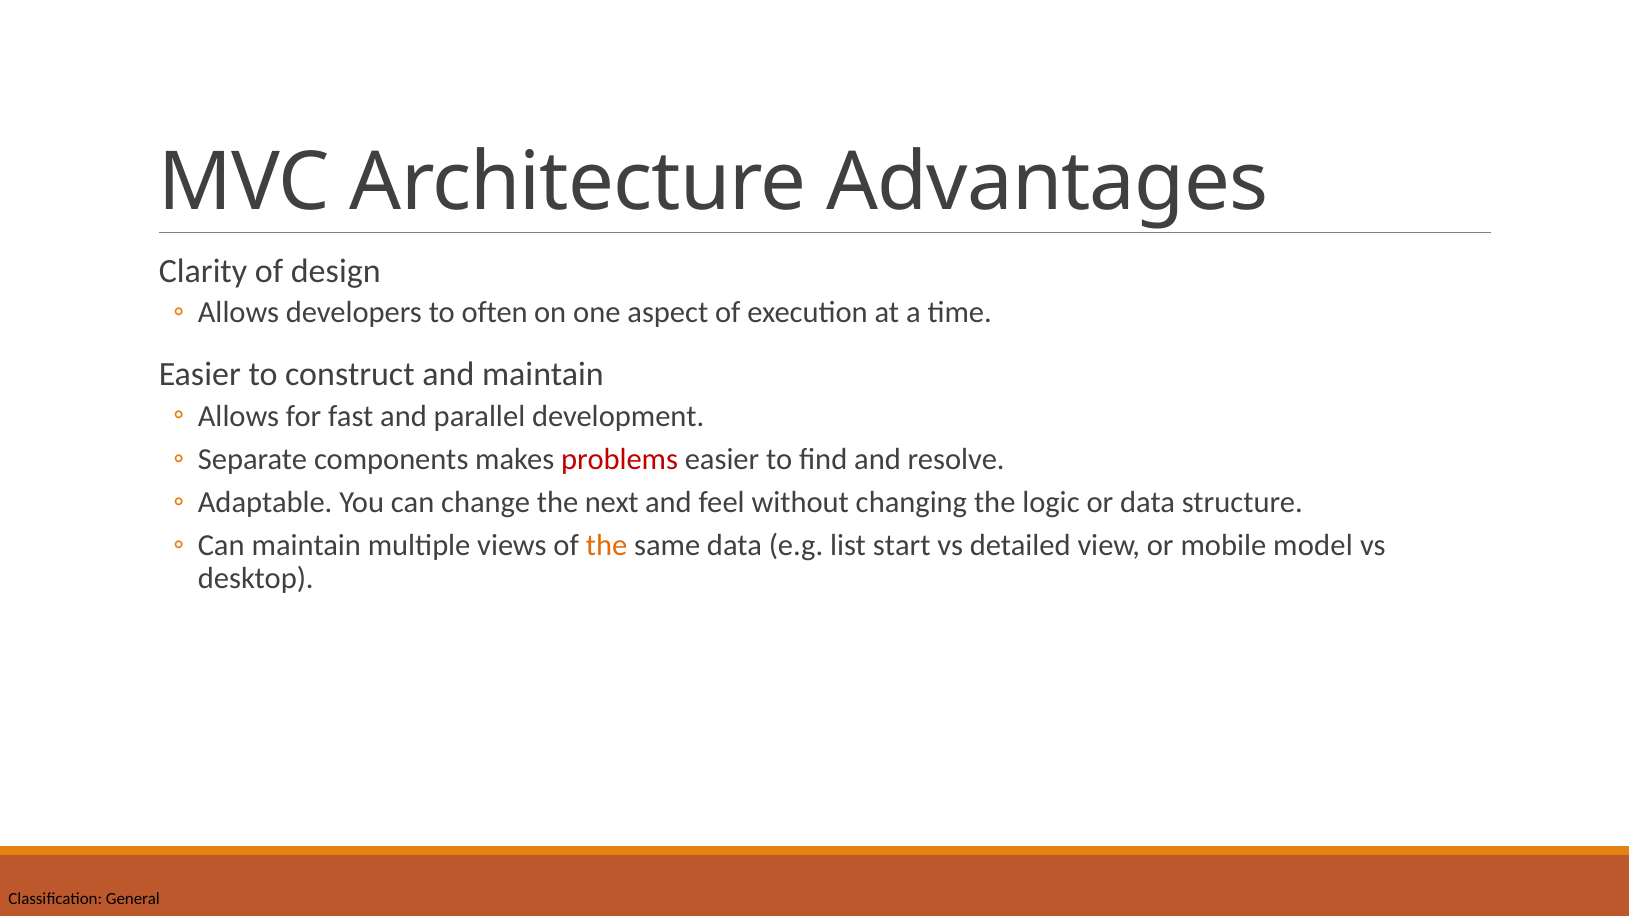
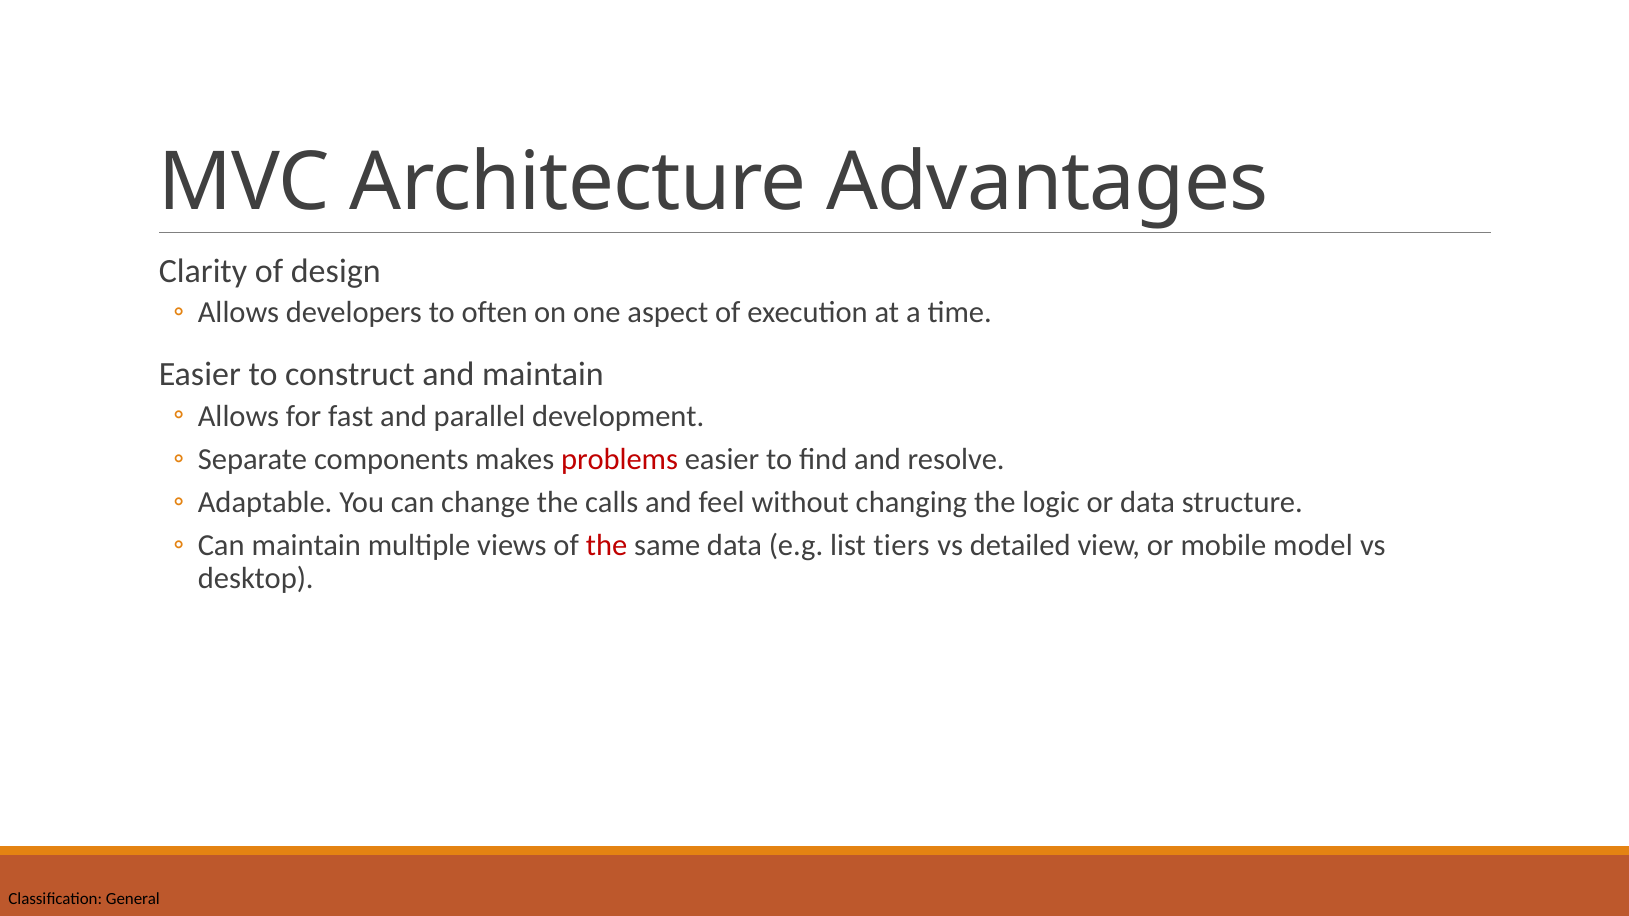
next: next -> calls (612, 503)
the colour: orange -> red (607, 546)
start: start -> tiers (902, 546)
